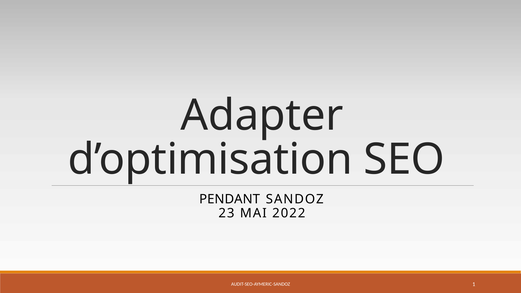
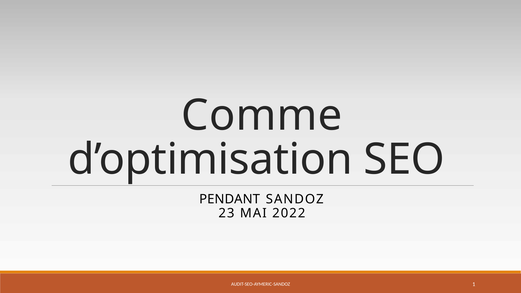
Adapter: Adapter -> Comme (262, 115)
